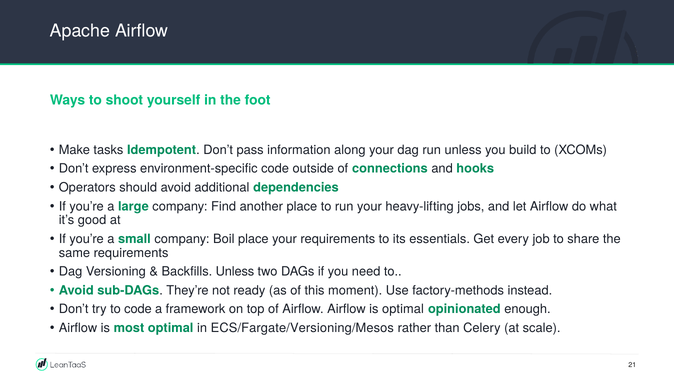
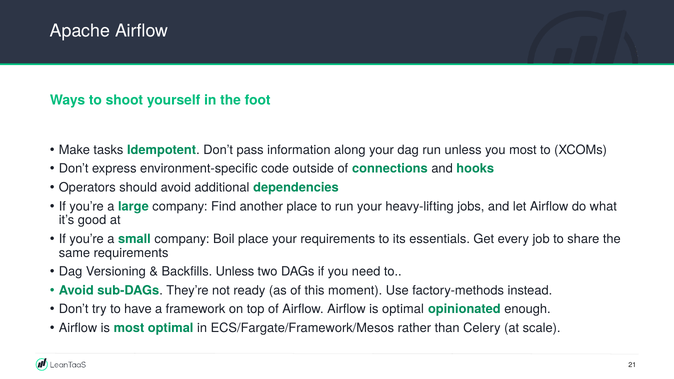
you build: build -> most (523, 150)
to code: code -> have (138, 309)
ECS/Fargate/Versioning/Mesos: ECS/Fargate/Versioning/Mesos -> ECS/Fargate/Framework/Mesos (302, 328)
